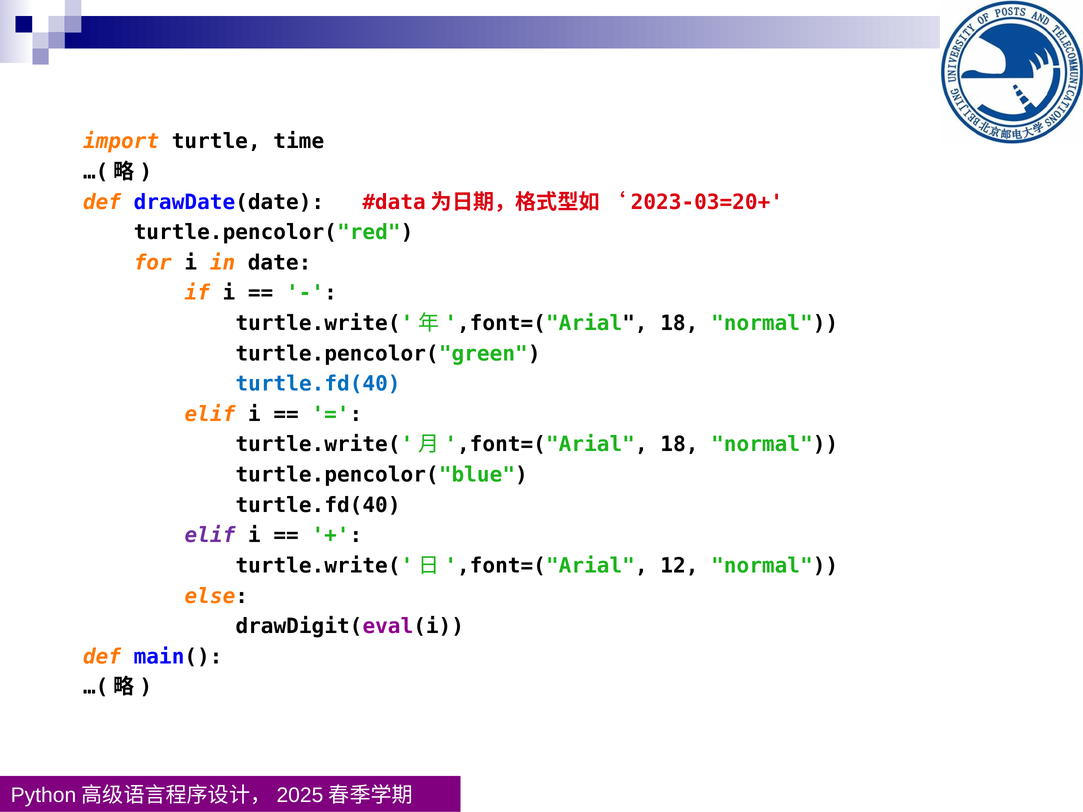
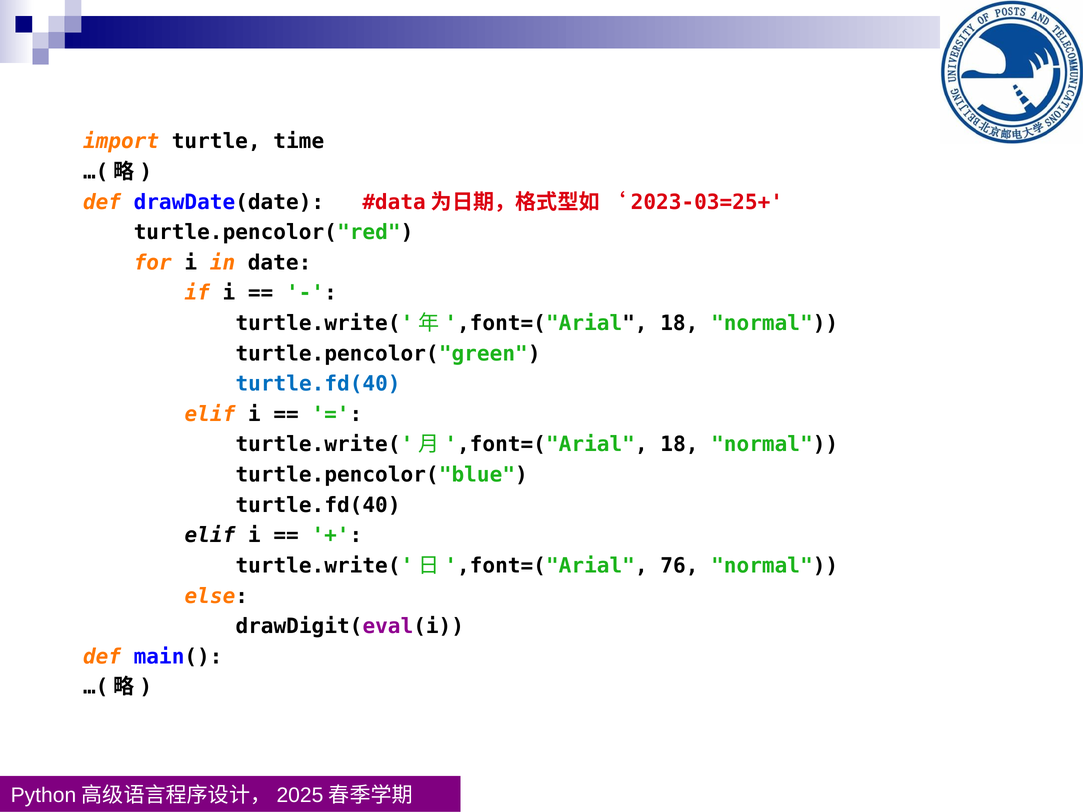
2023-03=20+: 2023-03=20+ -> 2023-03=25+ (707, 202)
elif colour: purple -> black (210, 536)
12: 12 -> 76 (679, 566)
